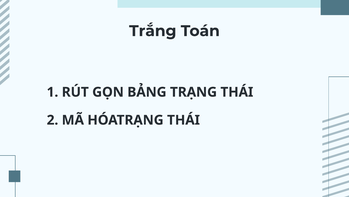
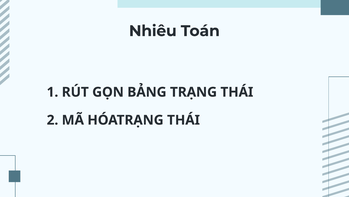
Trắng: Trắng -> Nhiêu (153, 31)
